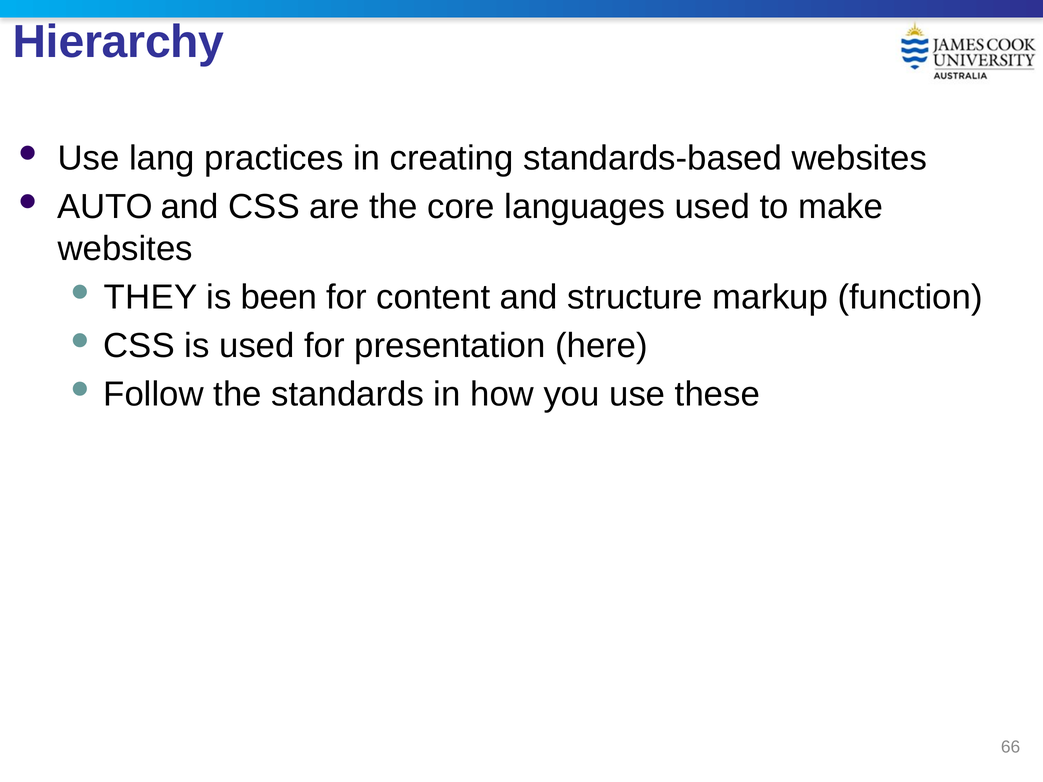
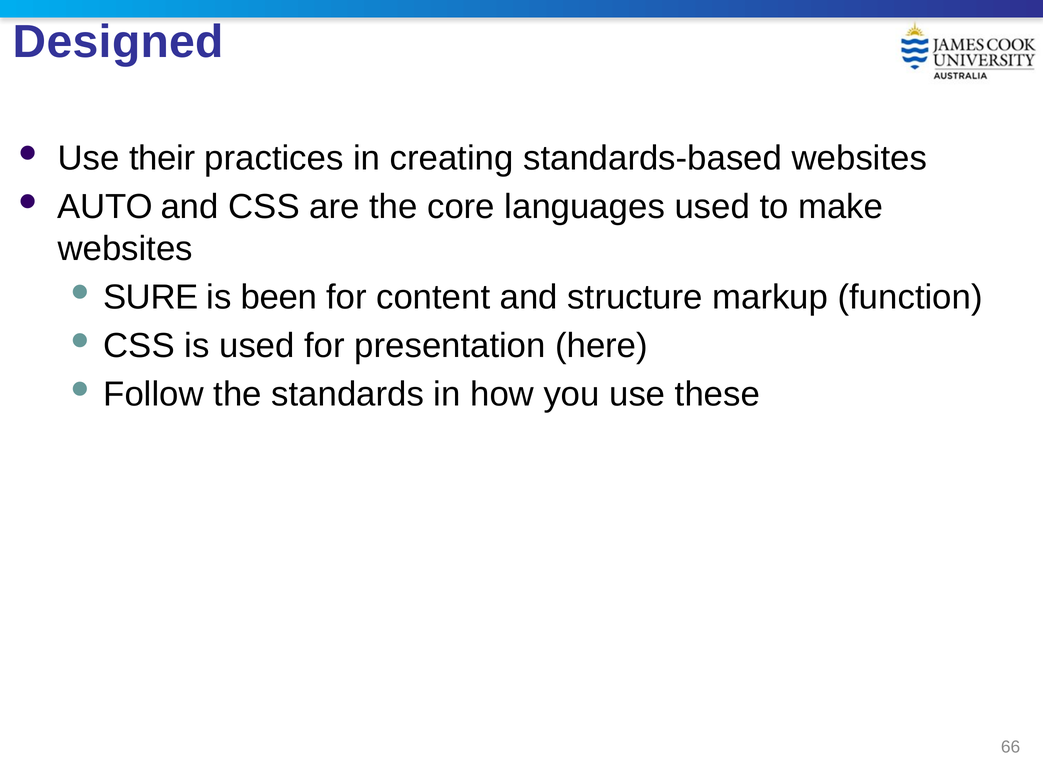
Hierarchy: Hierarchy -> Designed (118, 42)
lang: lang -> their (162, 158)
THEY: THEY -> SURE (151, 297)
